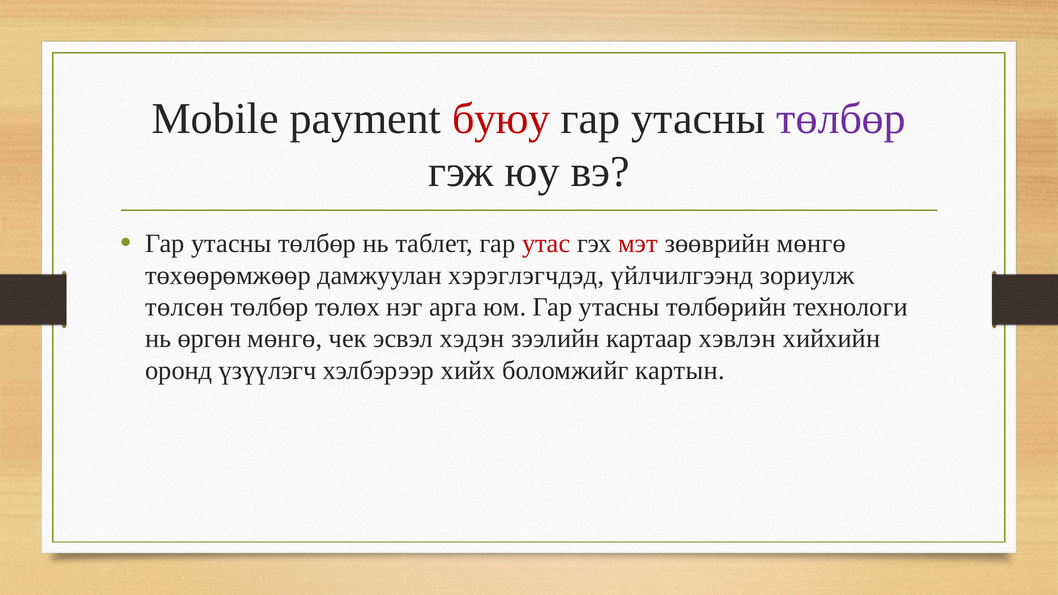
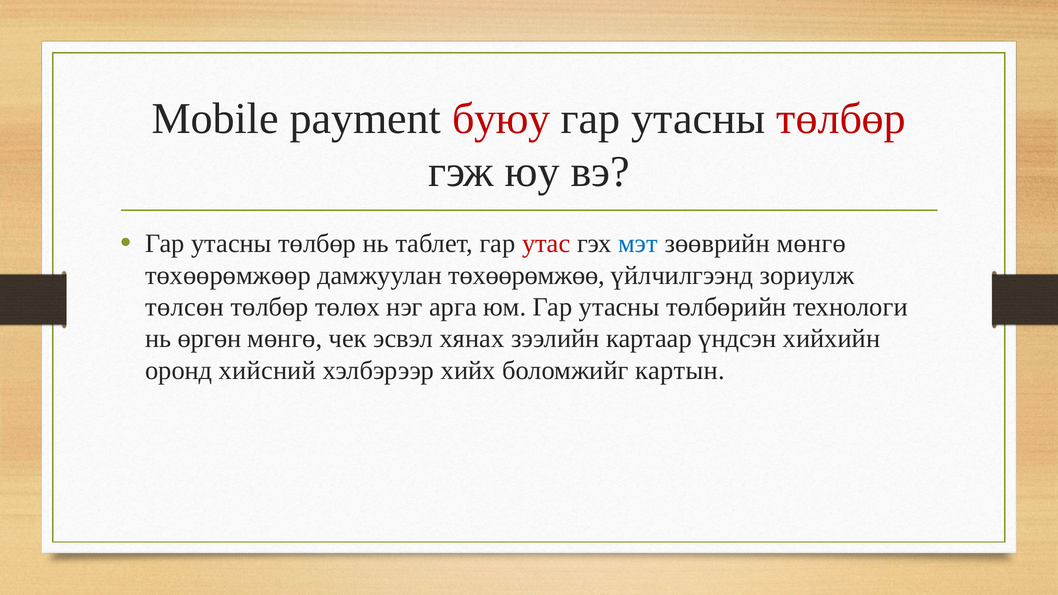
төлбөр colour: purple -> red (841, 119)
мэт colour: red -> blue (638, 244)
хэрэглэгчдэд: хэрэглэгчдэд -> төхөөрөмжөө (527, 275)
хэдэн: хэдэн -> хянах (472, 339)
хэвлэн: хэвлэн -> үндсэн (737, 339)
үзүүлэгч: үзүүлэгч -> хийсний (267, 371)
